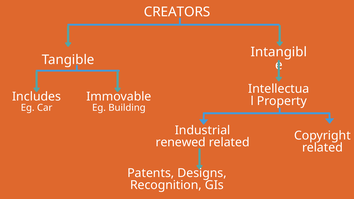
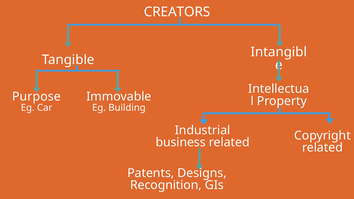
Includes: Includes -> Purpose (37, 97)
renewed: renewed -> business (181, 142)
